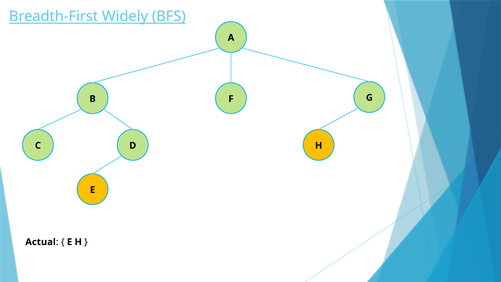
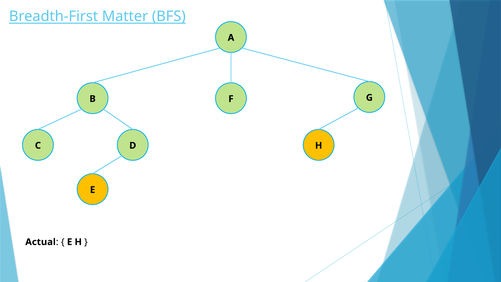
Widely: Widely -> Matter (125, 16)
